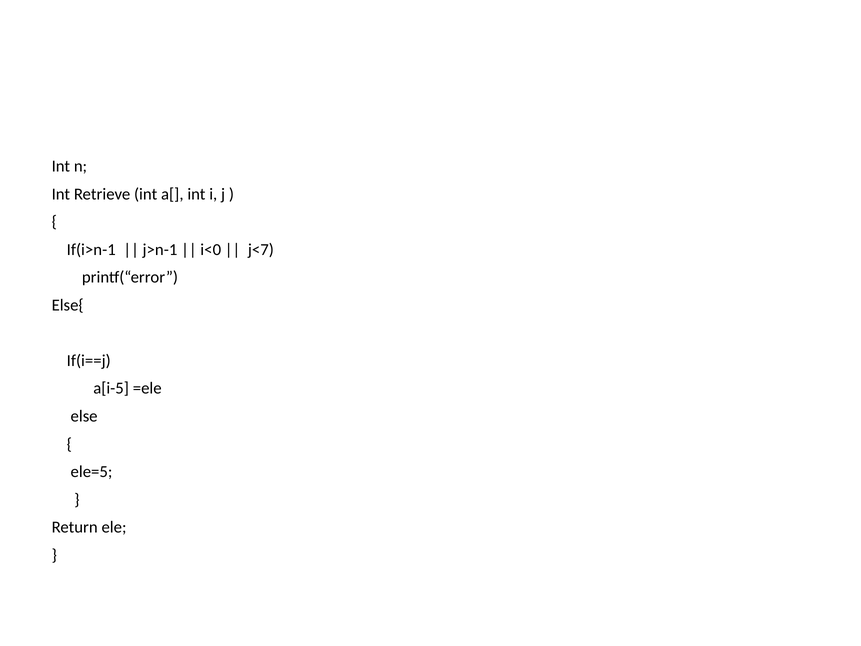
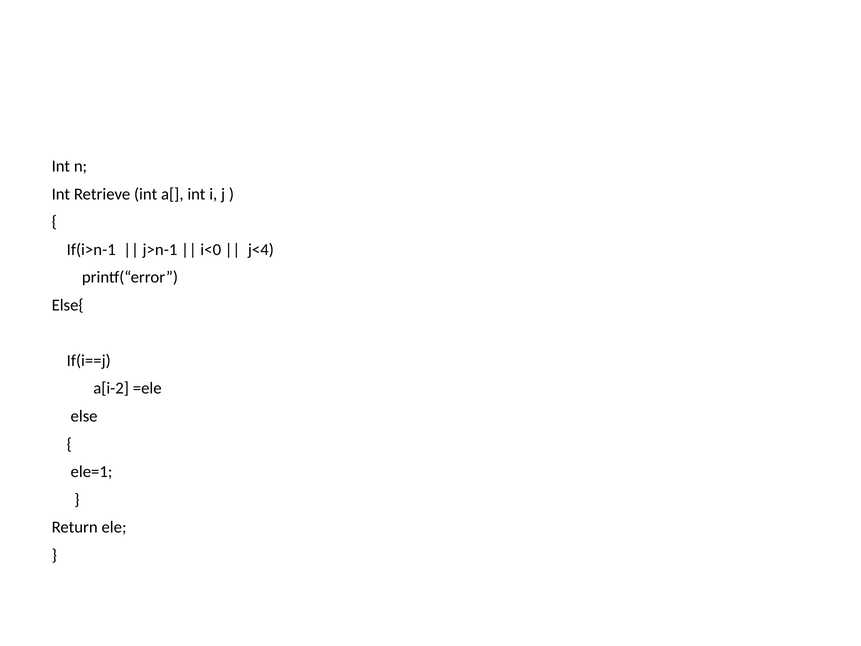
j<7: j<7 -> j<4 (261, 249)
a[i-5: a[i-5 -> a[i-2 (111, 388)
ele=5: ele=5 -> ele=1 (91, 472)
